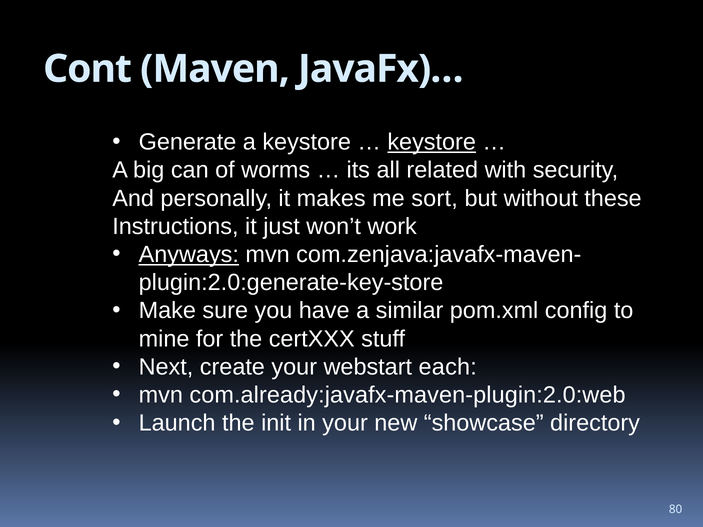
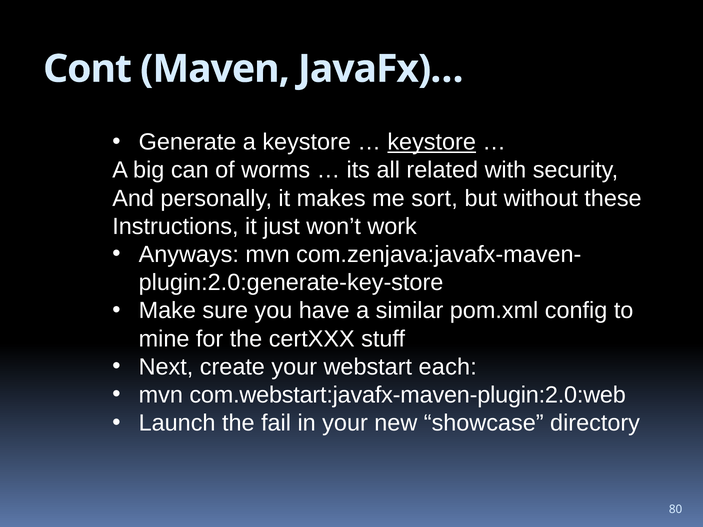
Anyways underline: present -> none (189, 255)
com.already:javafx-maven-plugin:2.0:web: com.already:javafx-maven-plugin:2.0:web -> com.webstart:javafx-maven-plugin:2.0:web (408, 395)
init: init -> fail (276, 423)
